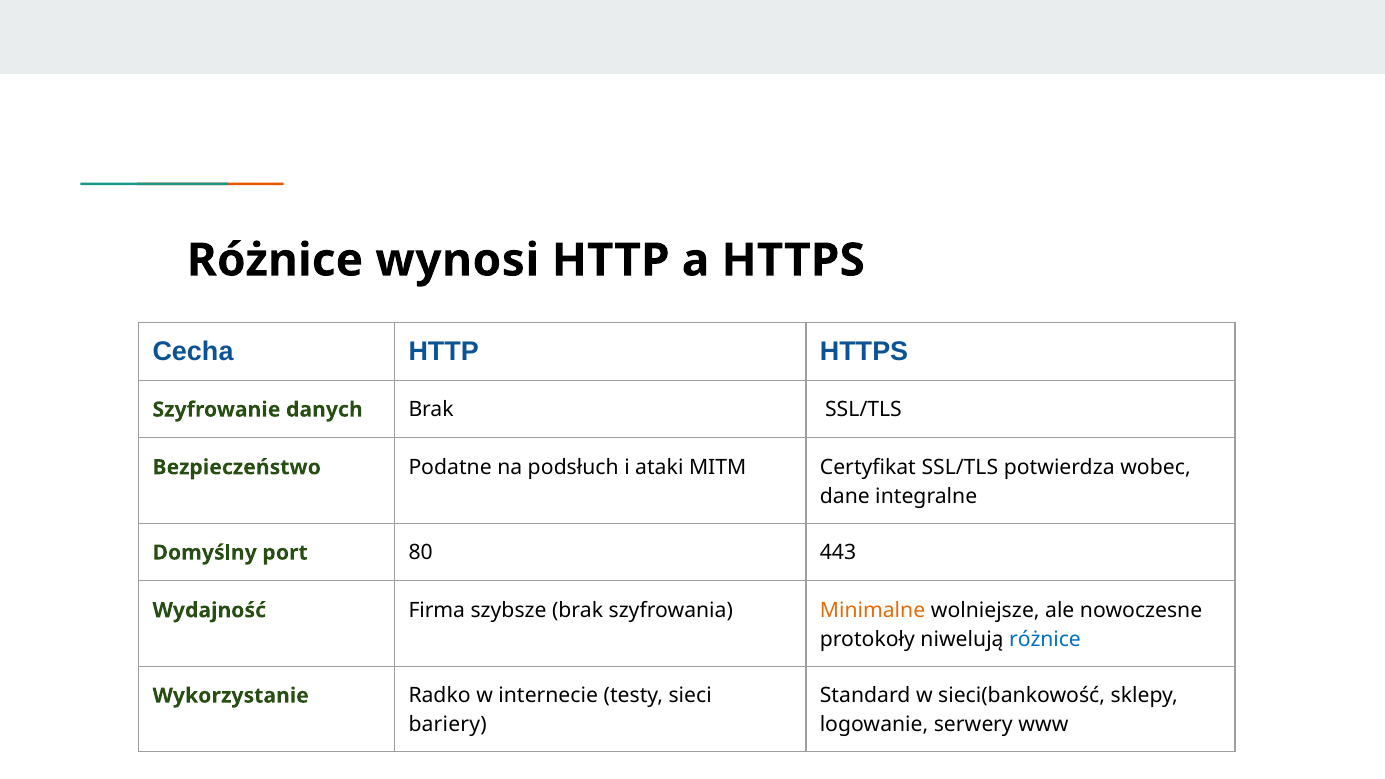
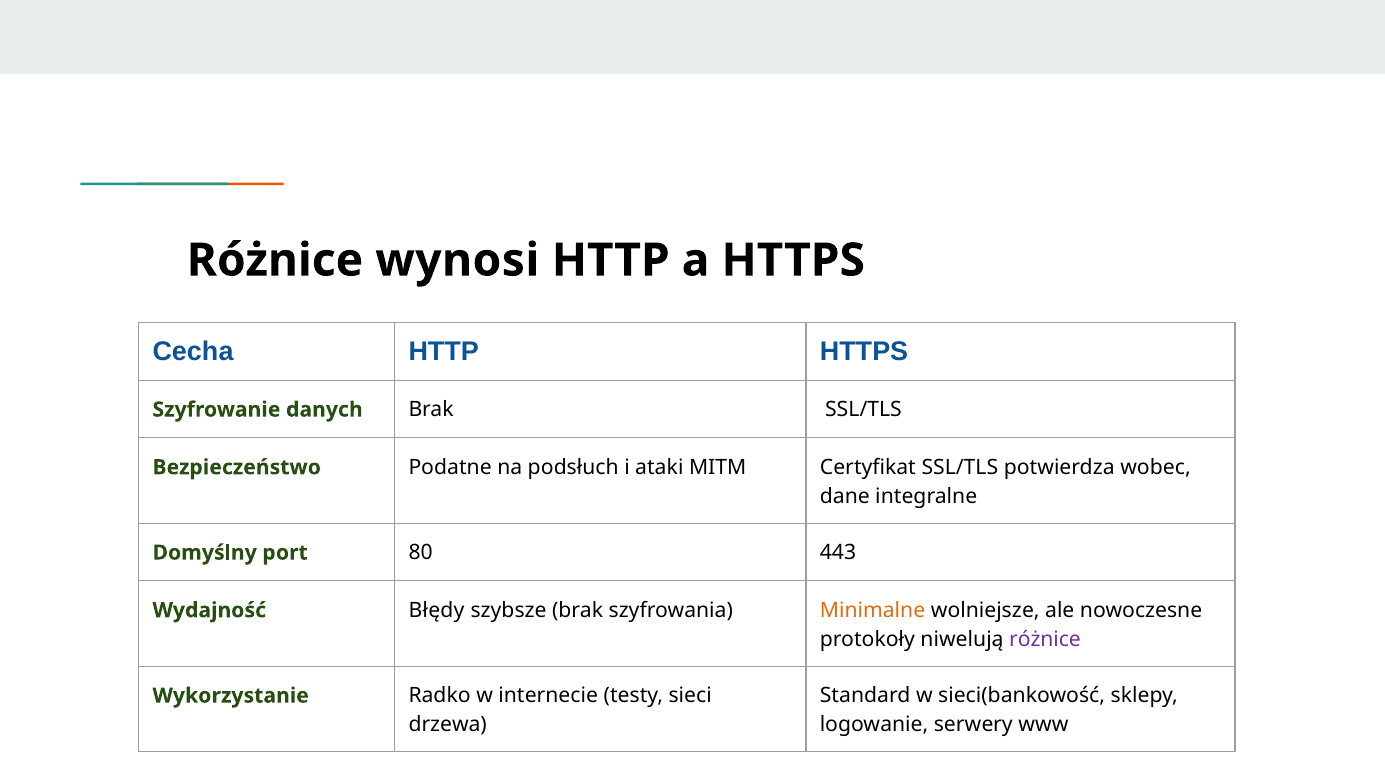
Firma: Firma -> Błędy (437, 610)
różnice colour: blue -> purple (1045, 639)
bariery: bariery -> drzewa (448, 725)
